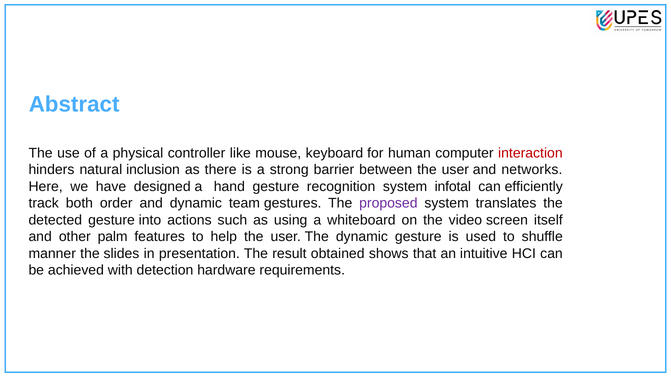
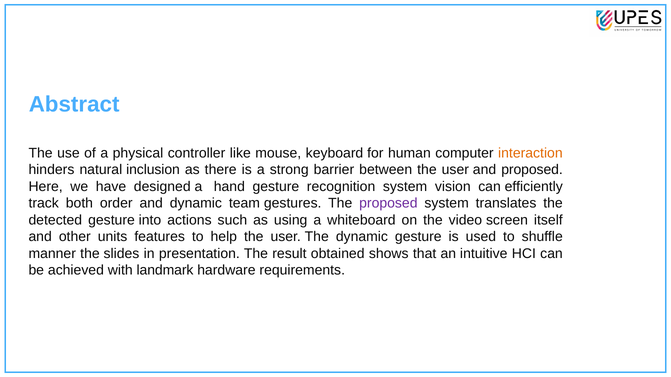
interaction colour: red -> orange (530, 153)
and networks: networks -> proposed (532, 170)
infotal: infotal -> vision (453, 187)
palm: palm -> units (113, 237)
detection: detection -> landmark (165, 271)
